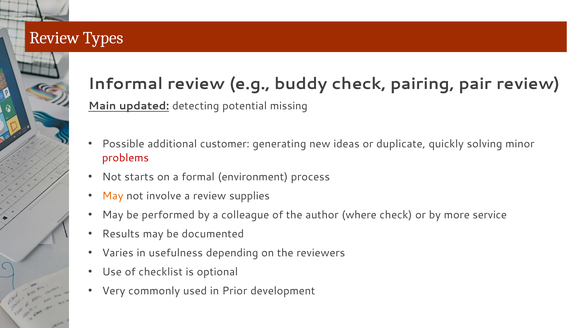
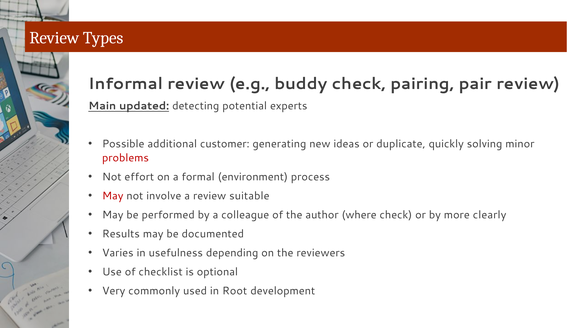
missing: missing -> experts (289, 106)
starts: starts -> effort (139, 177)
May colour: orange -> red (113, 196)
supplies: supplies -> suitable (249, 196)
service: service -> clearly (490, 215)
Prior: Prior -> Root (235, 291)
